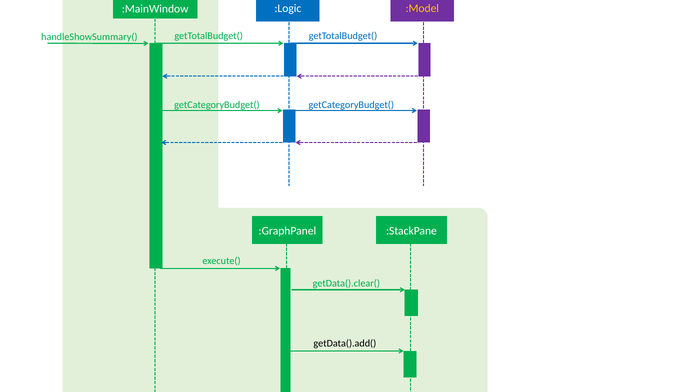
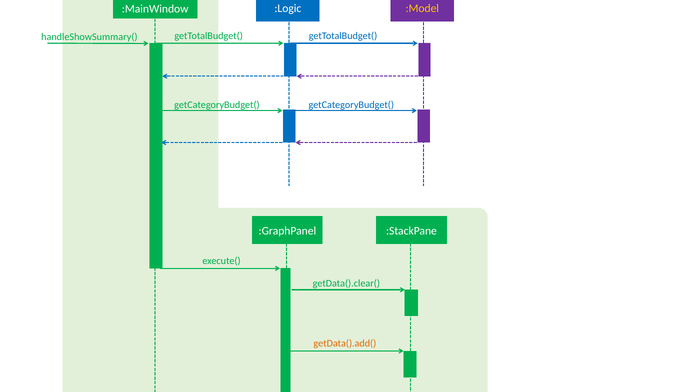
getData().add( colour: black -> orange (345, 343)
